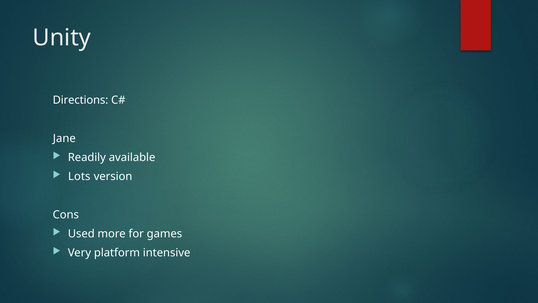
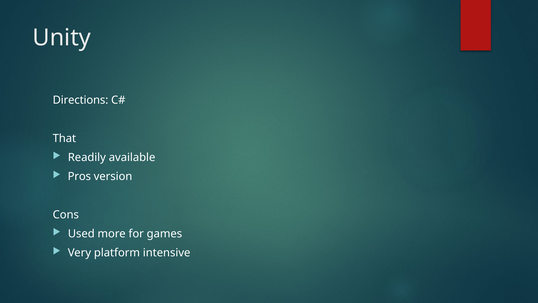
Jane: Jane -> That (64, 138)
Lots: Lots -> Pros (79, 176)
